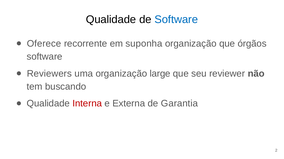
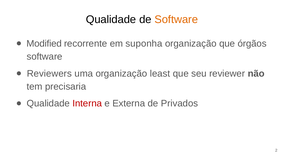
Software colour: blue -> orange (176, 20)
Oferece: Oferece -> Modified (44, 44)
large: large -> least (160, 74)
buscando: buscando -> precisaria (66, 87)
Garantia: Garantia -> Privados (179, 104)
